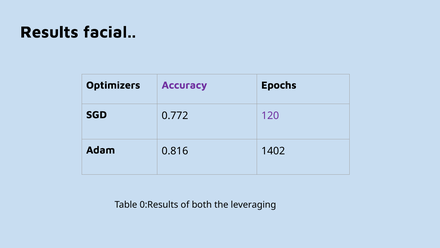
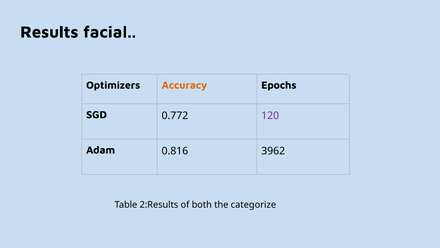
Accuracy colour: purple -> orange (184, 85)
1402: 1402 -> 3962 (273, 151)
0:Results: 0:Results -> 2:Results (159, 204)
leveraging: leveraging -> categorize (253, 204)
